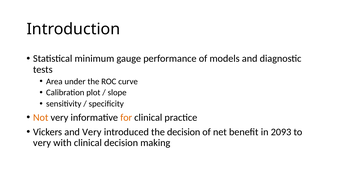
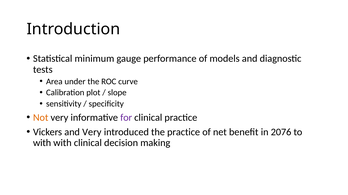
for colour: orange -> purple (126, 118)
the decision: decision -> practice (184, 133)
2093: 2093 -> 2076 (281, 133)
very: very -> with (42, 143)
